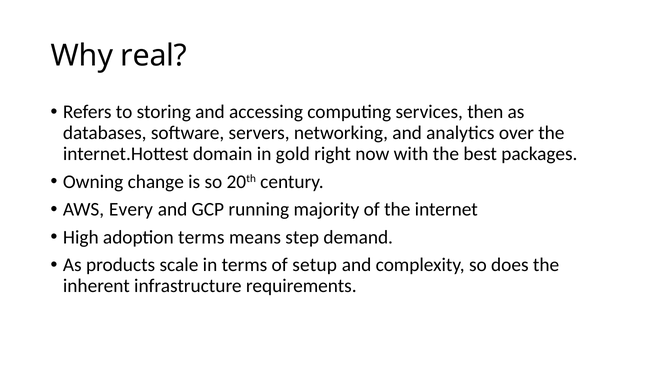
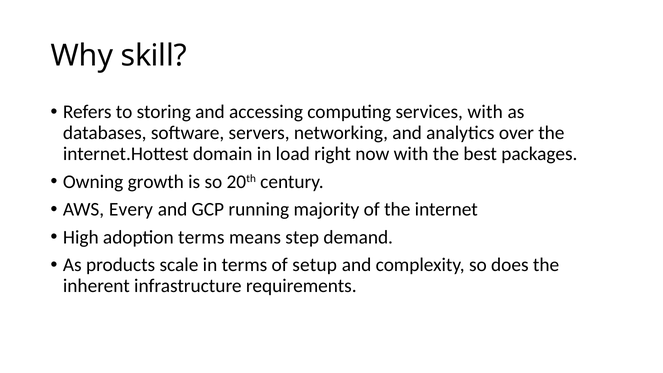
real: real -> skill (154, 56)
services then: then -> with (485, 112)
gold: gold -> load (293, 154)
change: change -> growth (156, 182)
